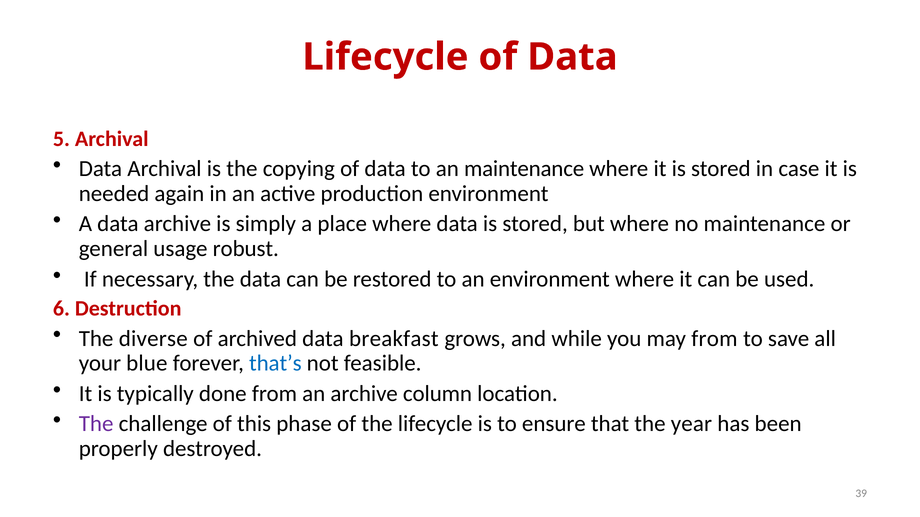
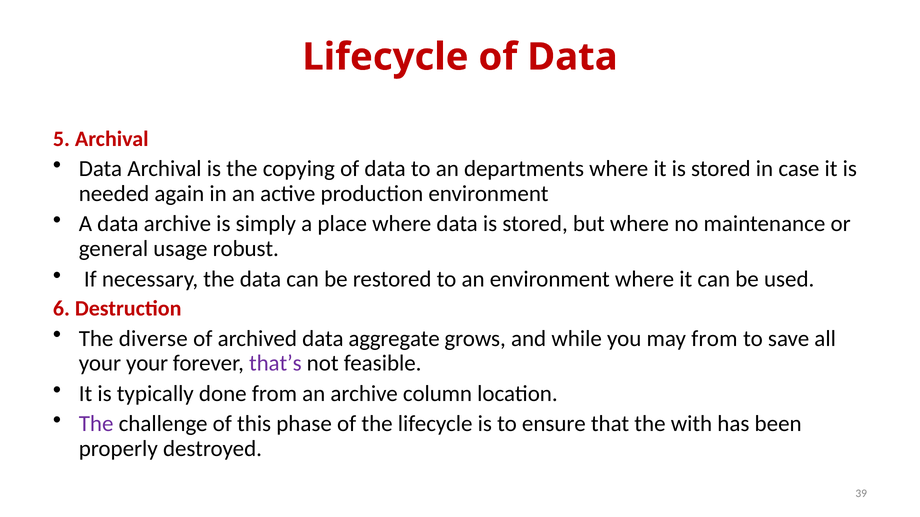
an maintenance: maintenance -> departments (524, 169)
breakfast: breakfast -> aggregate (394, 339)
your blue: blue -> your (147, 364)
that’s colour: blue -> purple (275, 364)
year: year -> with (691, 424)
